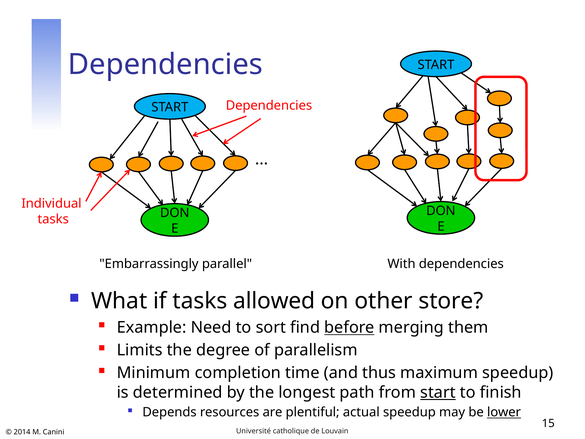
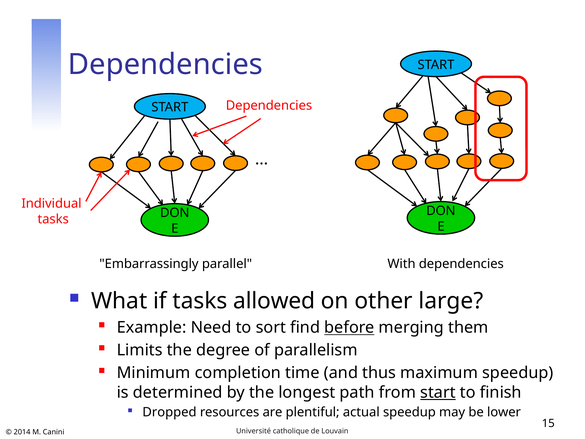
store: store -> large (451, 301)
Depends: Depends -> Dropped (169, 412)
lower underline: present -> none (504, 412)
